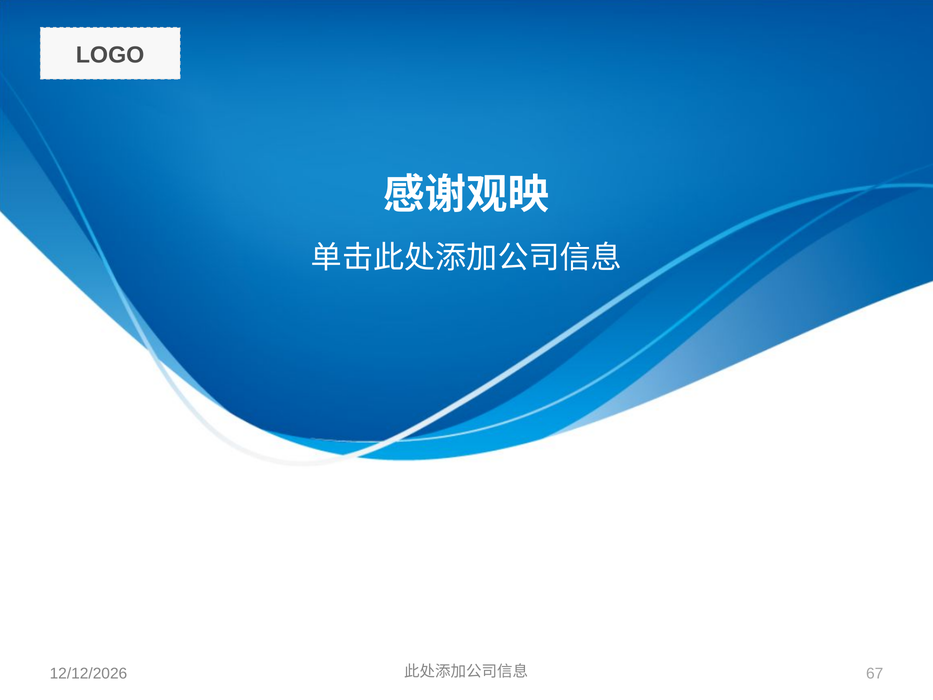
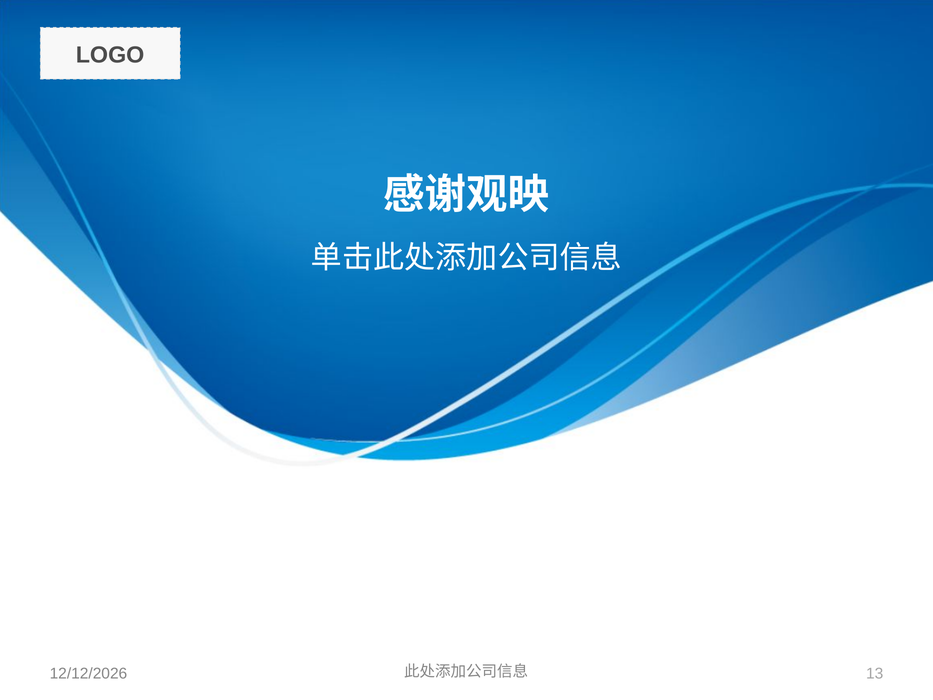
67: 67 -> 13 (875, 673)
